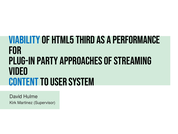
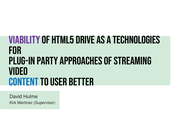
Viability colour: blue -> purple (24, 40)
third: third -> drive (85, 40)
performance: performance -> technologies (136, 40)
system: system -> better (81, 82)
